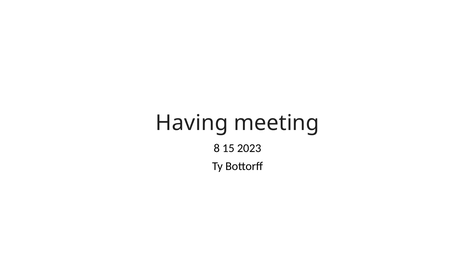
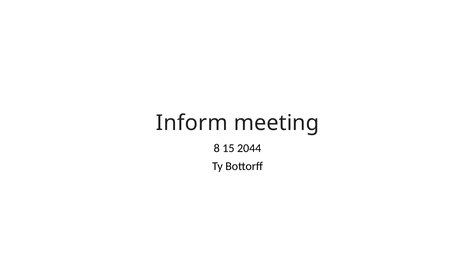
Having: Having -> Inform (192, 123)
2023: 2023 -> 2044 (249, 148)
